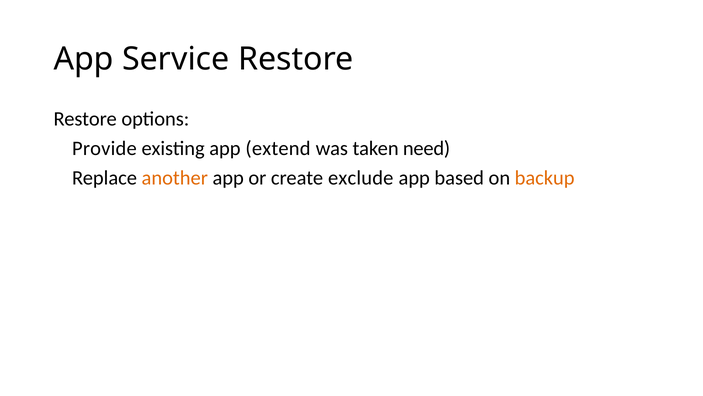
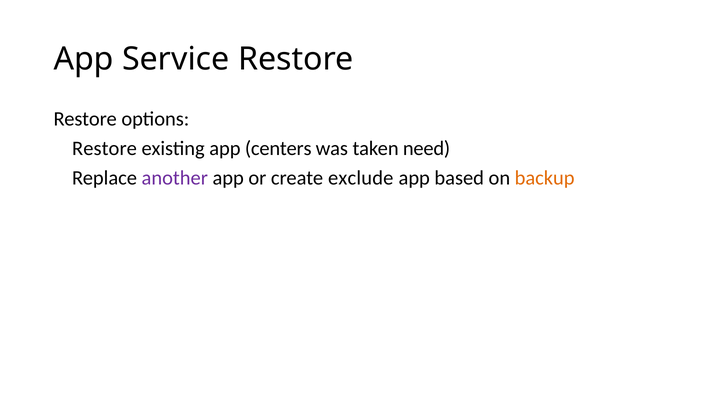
Provide: Provide -> Restore (104, 148)
extend: extend -> centers (278, 148)
another colour: orange -> purple (175, 178)
